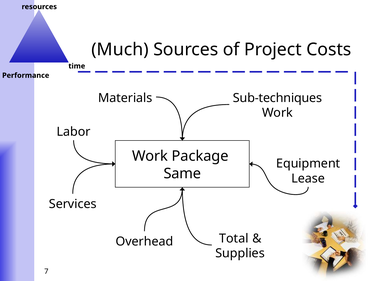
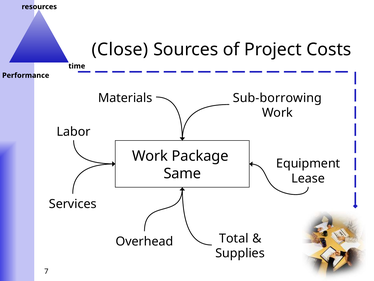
Much: Much -> Close (120, 50)
Sub-techniques: Sub-techniques -> Sub-borrowing (277, 98)
